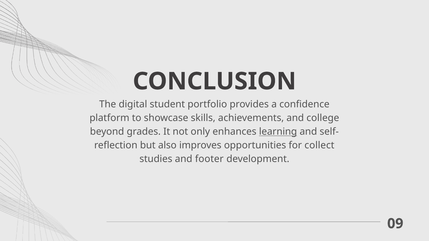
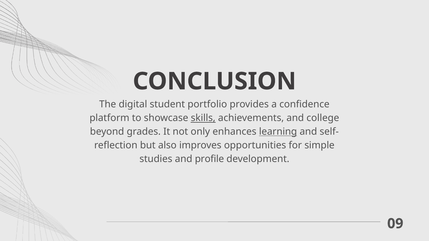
skills underline: none -> present (203, 118)
collect: collect -> simple (320, 145)
footer: footer -> profile (209, 159)
